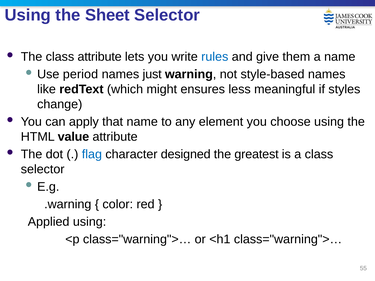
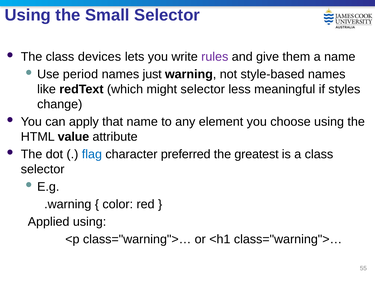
Sheet: Sheet -> Small (107, 15)
class attribute: attribute -> devices (99, 57)
rules colour: blue -> purple (215, 57)
might ensures: ensures -> selector (203, 89)
designed: designed -> preferred (186, 154)
